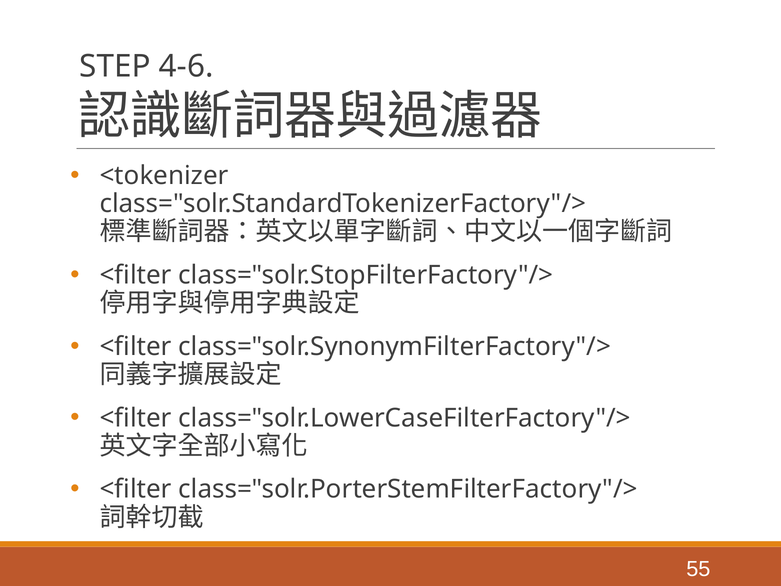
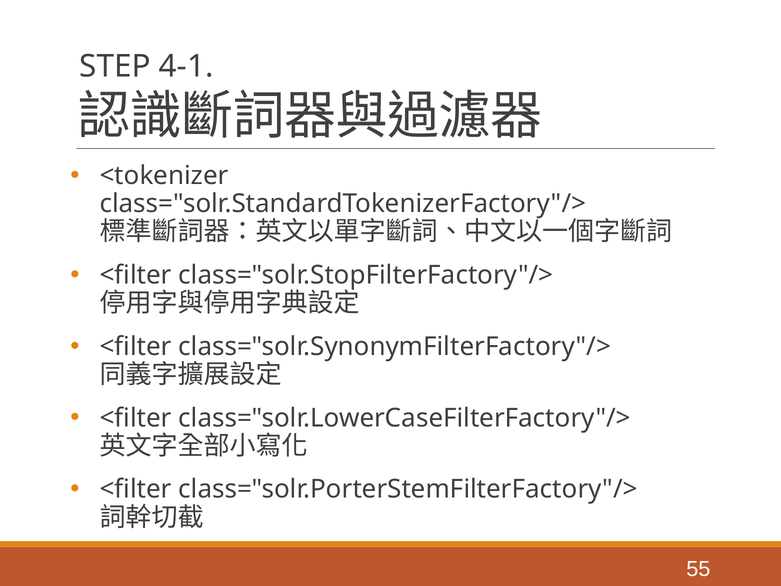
4-6: 4-6 -> 4-1 (186, 66)
